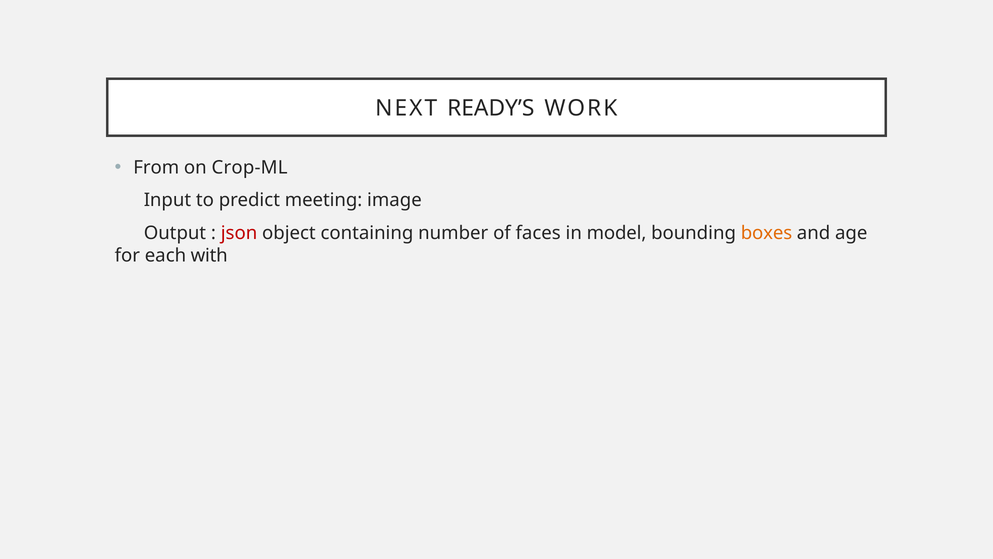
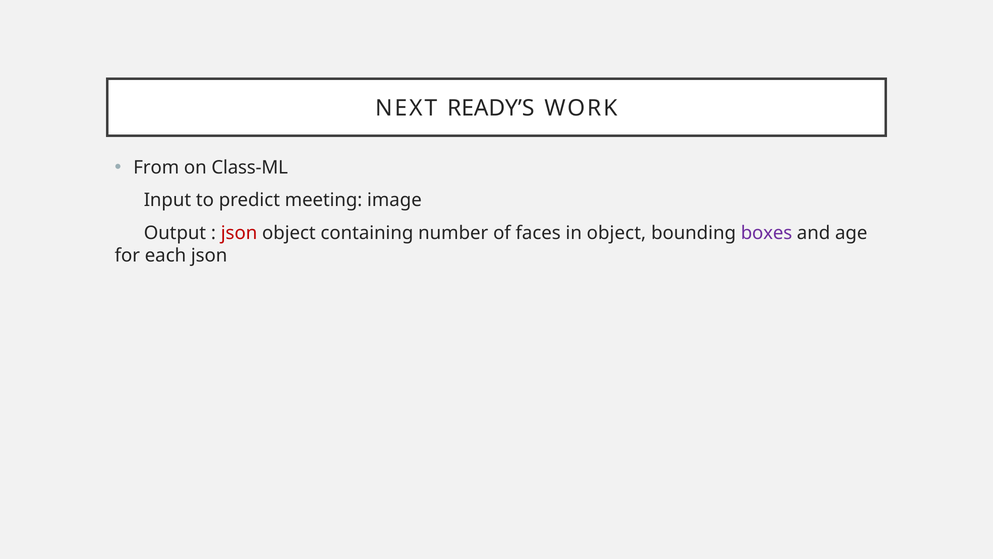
Crop-ML: Crop-ML -> Class-ML (250, 167)
in model: model -> object (616, 233)
boxes colour: orange -> purple (766, 233)
each with: with -> json (209, 255)
